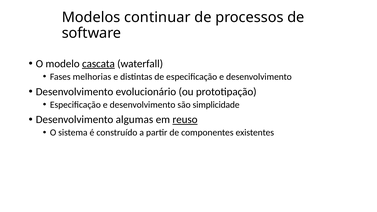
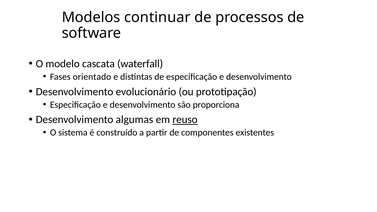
cascata underline: present -> none (98, 64)
melhorias: melhorias -> orientado (92, 77)
simplicidade: simplicidade -> proporciona (216, 105)
